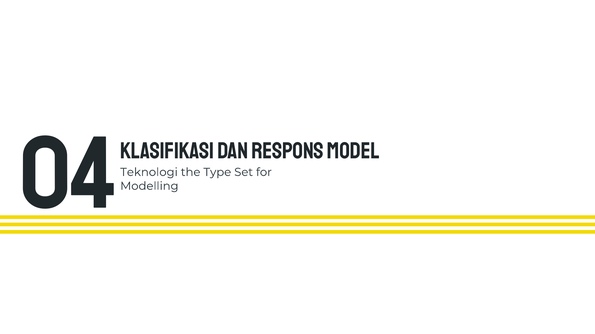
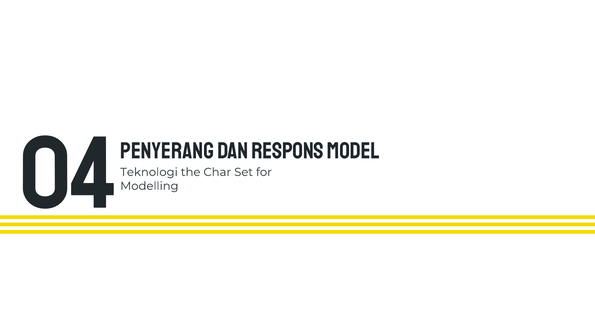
klasifikasi: klasifikasi -> penyerang (167, 151)
Type: Type -> Char (217, 172)
